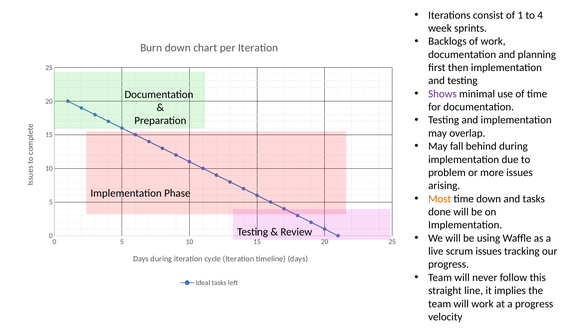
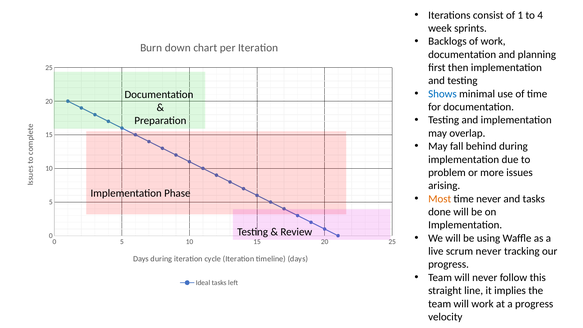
Shows colour: purple -> blue (442, 94)
time down: down -> never (489, 199)
scrum issues: issues -> never (489, 251)
